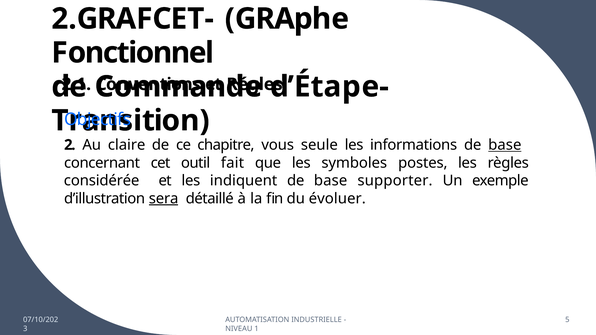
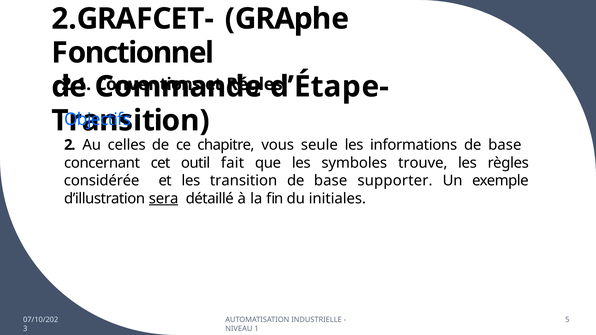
claire: claire -> celles (127, 145)
base underline: present -> none (505, 145)
postes: postes -> trouve (423, 163)
les indiquent: indiquent -> transition (244, 181)
évoluer: évoluer -> initiales (337, 199)
